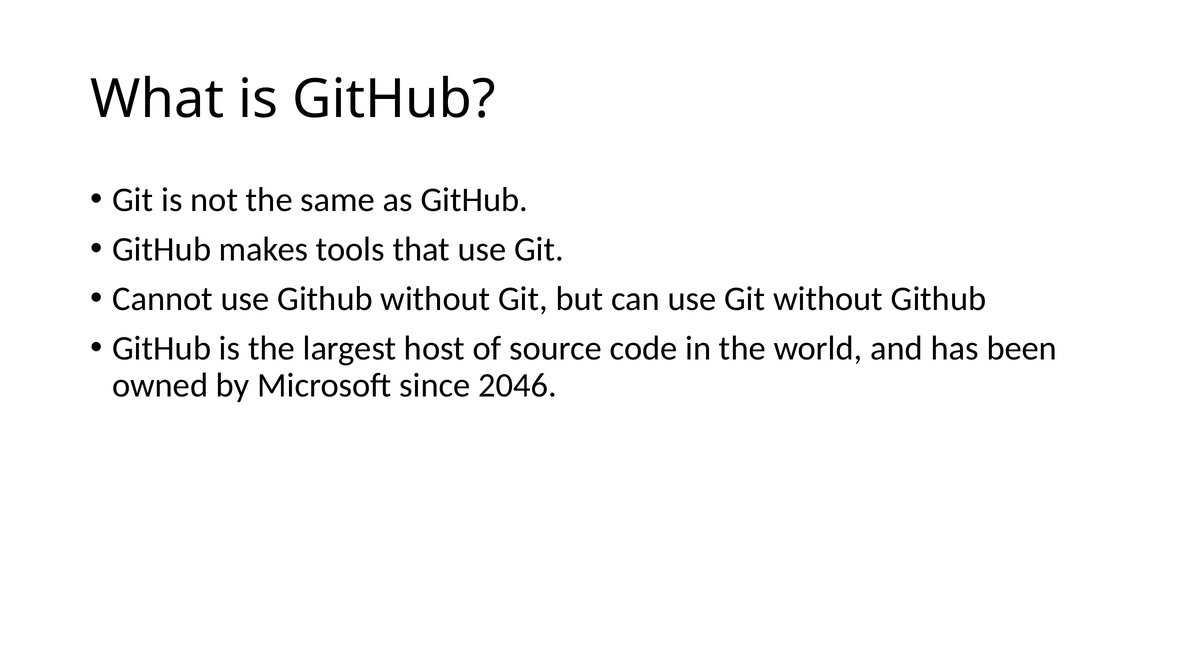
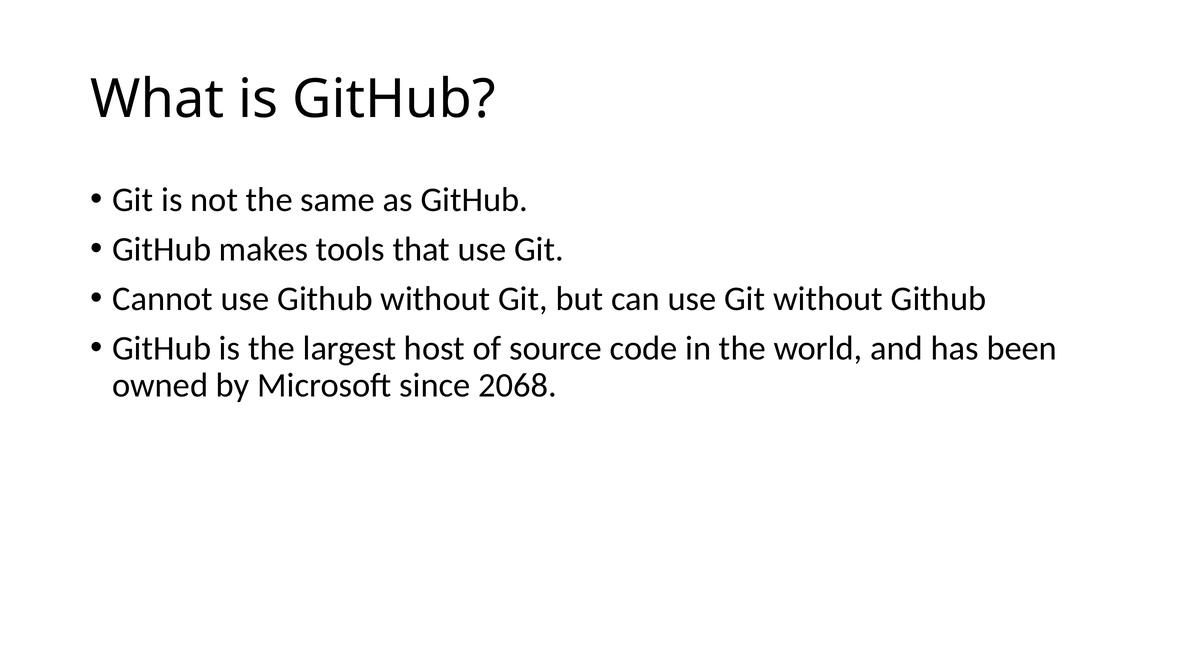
2046: 2046 -> 2068 (518, 386)
